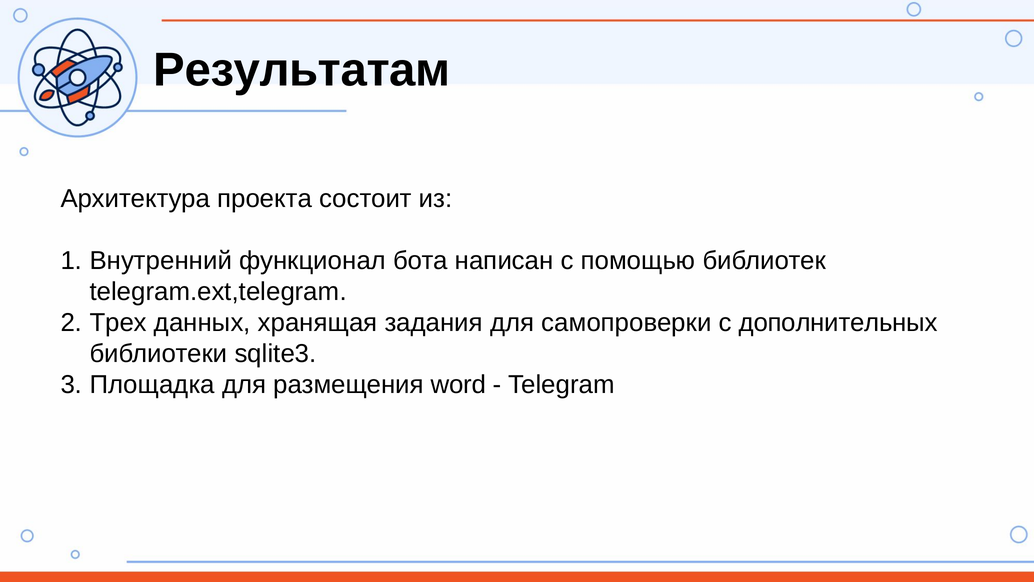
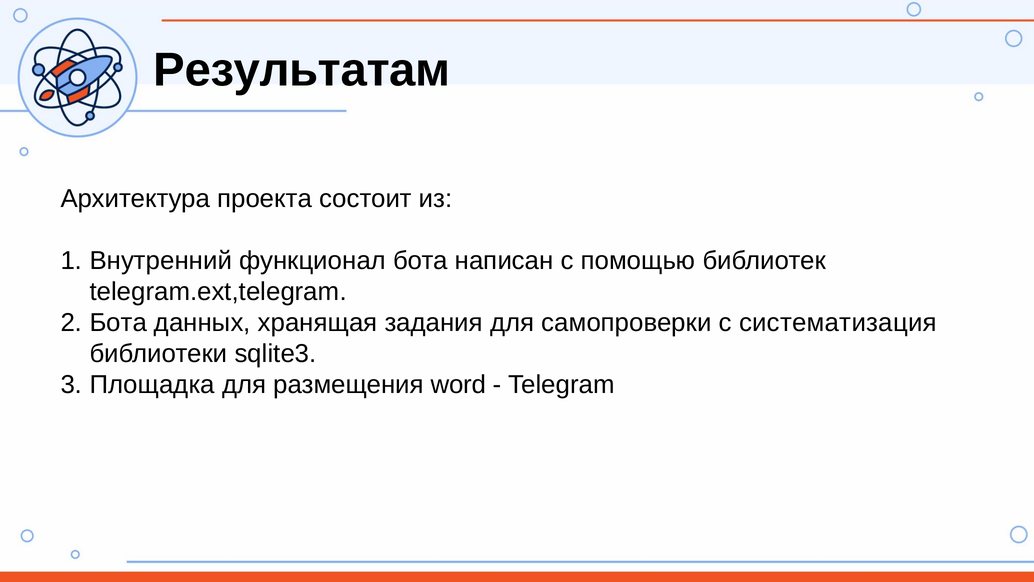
Трех: Трех -> Бота (118, 322)
дополнительных: дополнительных -> систематизация (838, 322)
